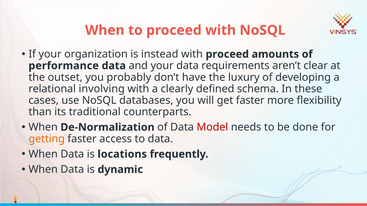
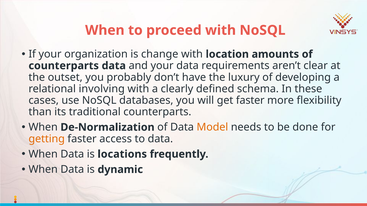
instead: instead -> change (160, 54)
with proceed: proceed -> location (227, 54)
performance: performance -> counterparts (64, 66)
Model colour: red -> orange (212, 127)
